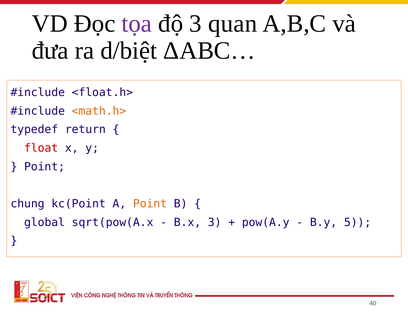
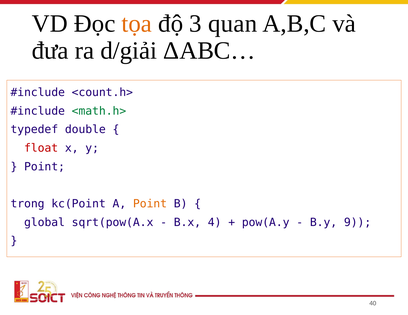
tọa colour: purple -> orange (137, 24)
d/biệt: d/biệt -> d/giải (129, 51)
<float.h>: <float.h> -> <count.h> (102, 93)
<math.h> colour: orange -> green (99, 111)
return: return -> double (85, 130)
chung: chung -> trong (28, 204)
B.x 3: 3 -> 4 (215, 223)
5: 5 -> 9 (358, 223)
